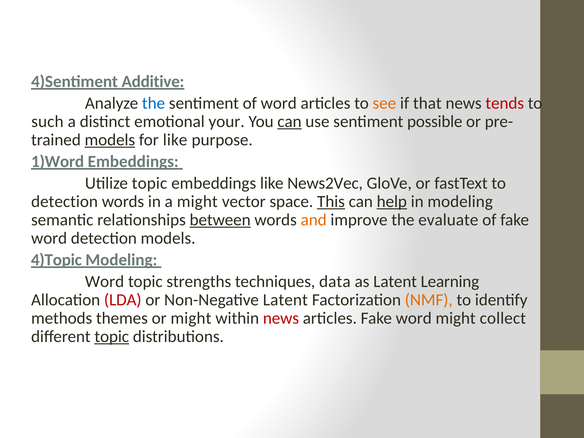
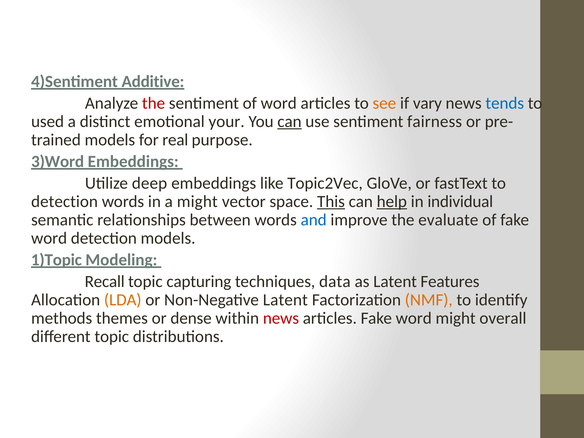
the colour: blue -> red (154, 103)
that: that -> vary (427, 103)
tends colour: red -> blue (505, 103)
such: such -> used (48, 122)
possible: possible -> fairness (435, 122)
models underline: present -> none (110, 140)
for like: like -> real (175, 140)
1)Word: 1)Word -> 3)Word (58, 162)
Utilize topic: topic -> deep (150, 183)
News2Vec: News2Vec -> Topic2Vec (325, 183)
in modeling: modeling -> individual (460, 202)
between underline: present -> none (220, 220)
and colour: orange -> blue (314, 220)
4)Topic: 4)Topic -> 1)Topic (56, 260)
Word: Word -> Recall (105, 281)
strengths: strengths -> capturing (199, 281)
Learning: Learning -> Features (450, 281)
LDA colour: red -> orange (123, 300)
or might: might -> dense (191, 318)
collect: collect -> overall (503, 318)
topic underline: present -> none (112, 337)
